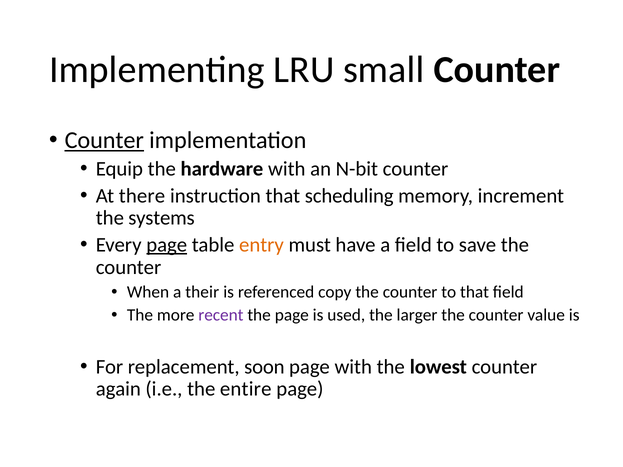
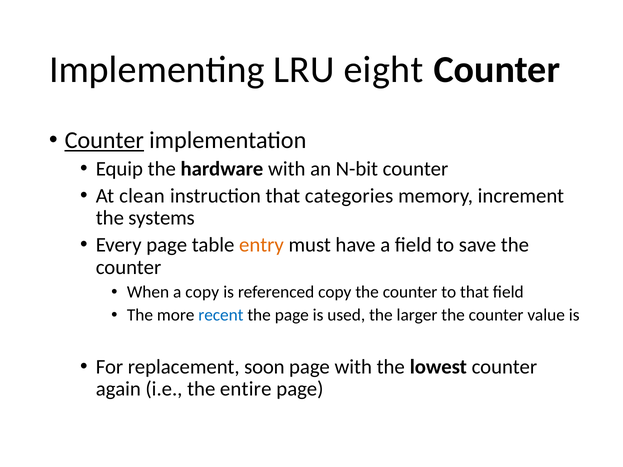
small: small -> eight (384, 70)
there: there -> clean (142, 196)
scheduling: scheduling -> categories (349, 196)
page underline: present -> none (167, 245)
a their: their -> copy (202, 292)
recent colour: purple -> blue (221, 315)
